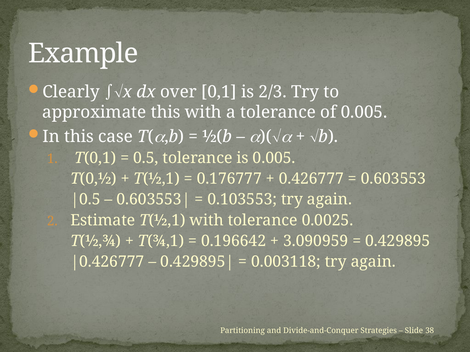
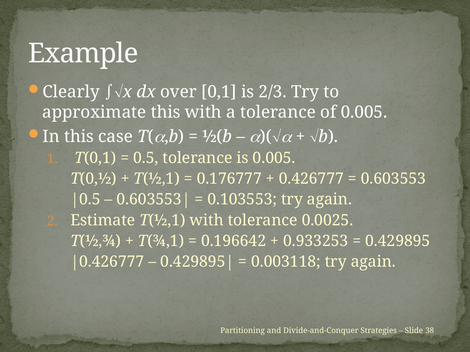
3.090959: 3.090959 -> 0.933253 (316, 241)
